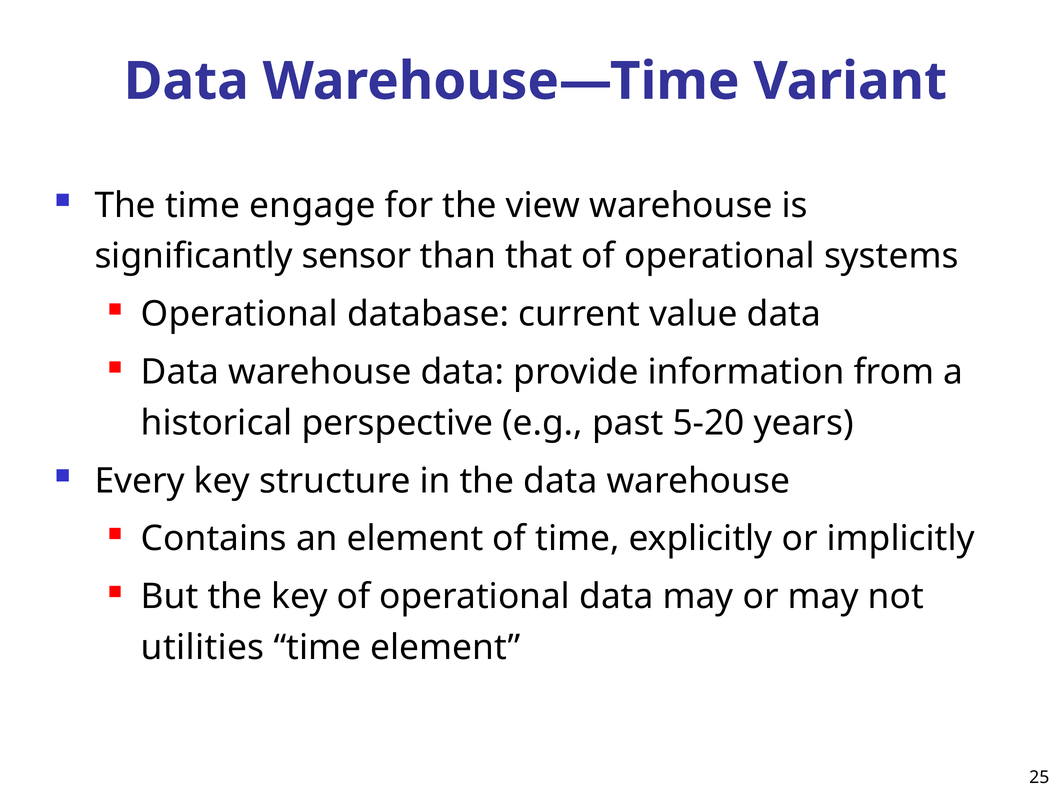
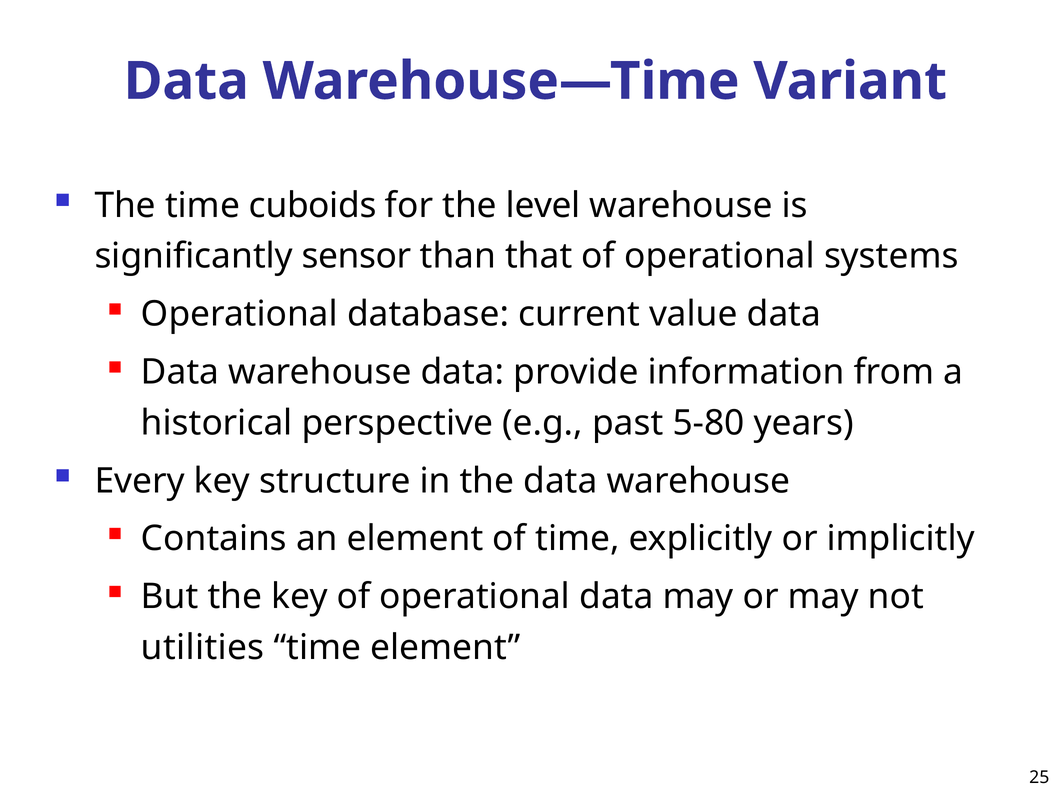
engage: engage -> cuboids (313, 205)
view: view -> level (543, 205)
5-20: 5-20 -> 5-80 (709, 423)
